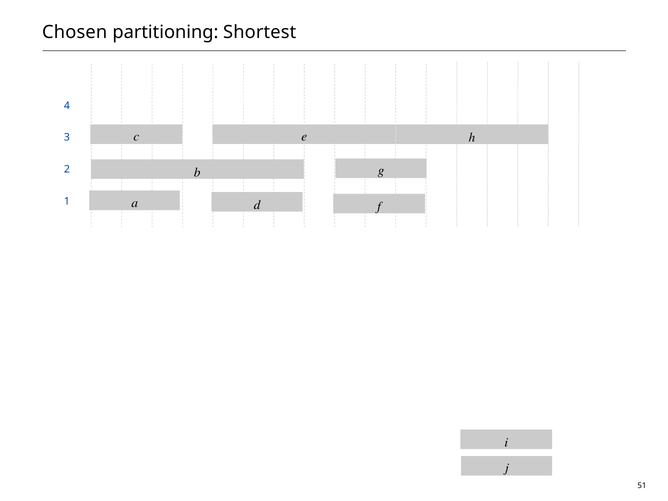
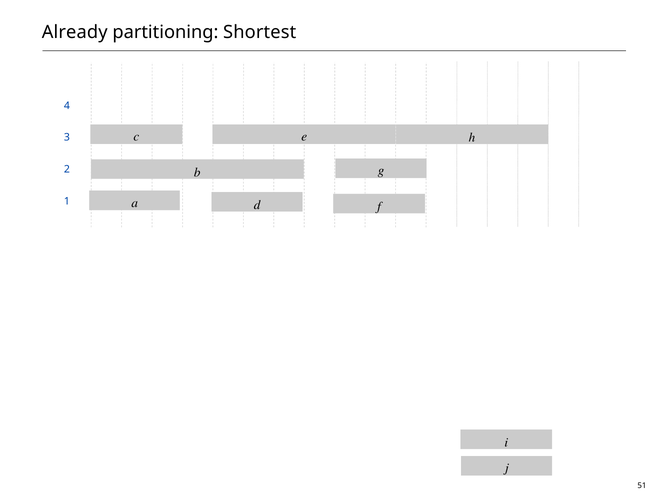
Chosen: Chosen -> Already (75, 32)
